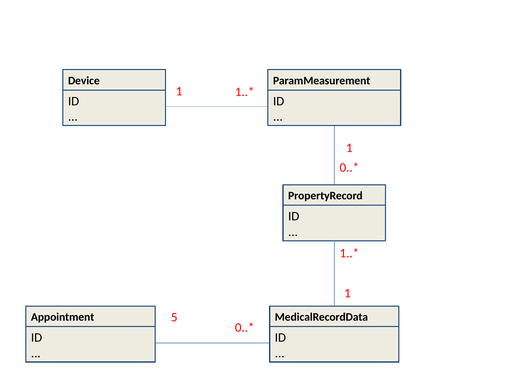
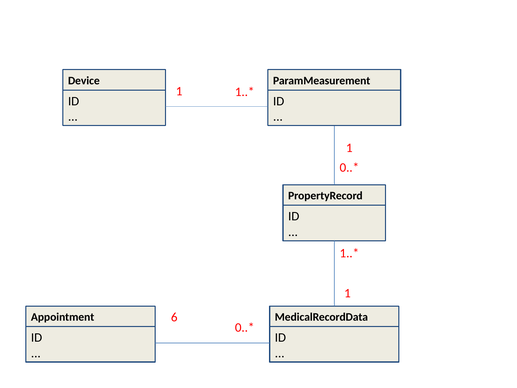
5: 5 -> 6 (174, 317)
